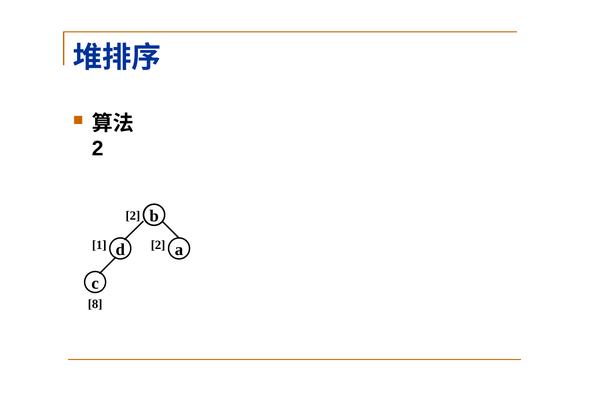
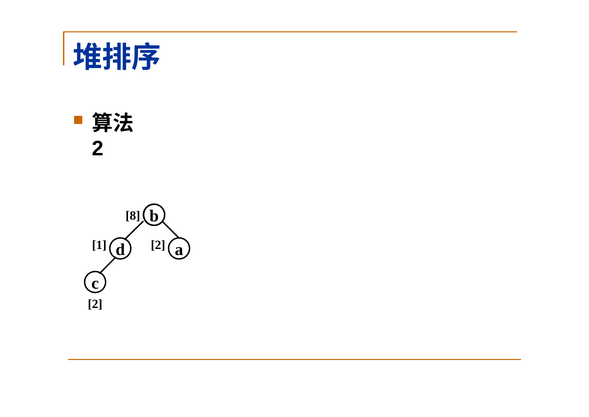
2: 2 -> 8 (133, 215)
8: 8 -> 2 (95, 304)
